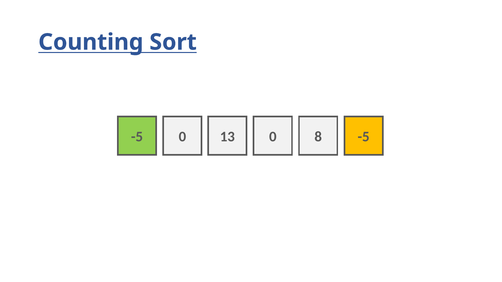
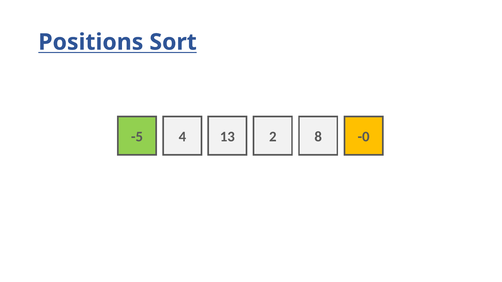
Counting: Counting -> Positions (91, 42)
-5 0: 0 -> 4 (182, 137)
13 0: 0 -> 2 (273, 137)
8 -5: -5 -> -0 (364, 137)
